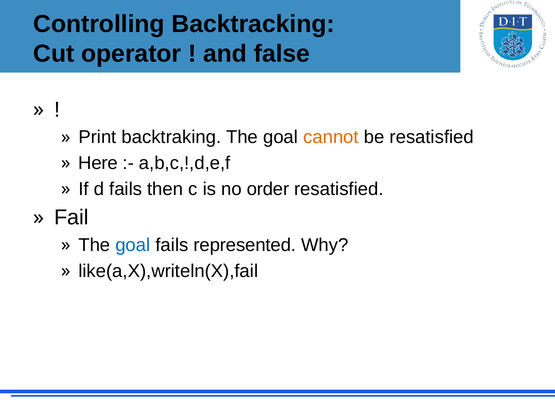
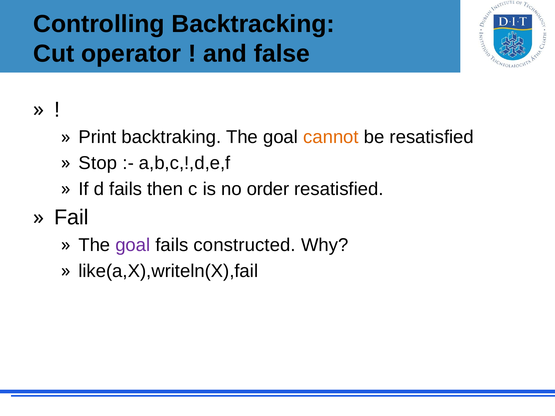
Here: Here -> Stop (98, 163)
goal colour: blue -> purple (133, 245)
represented: represented -> constructed (245, 245)
